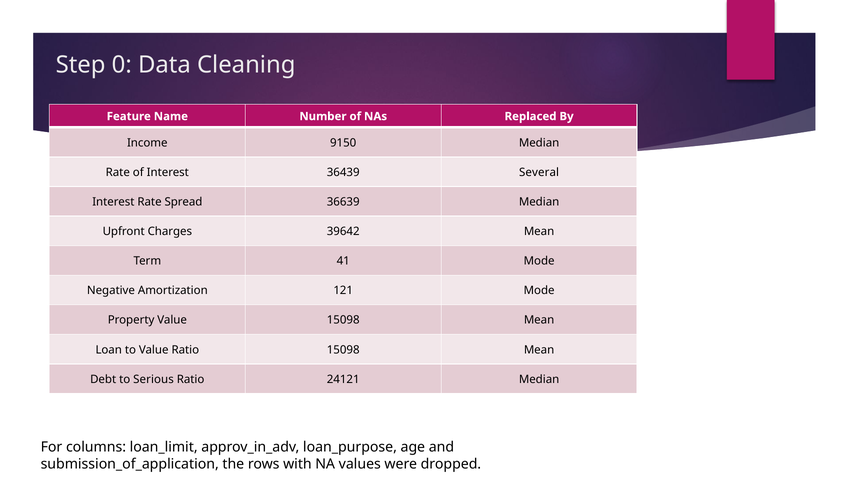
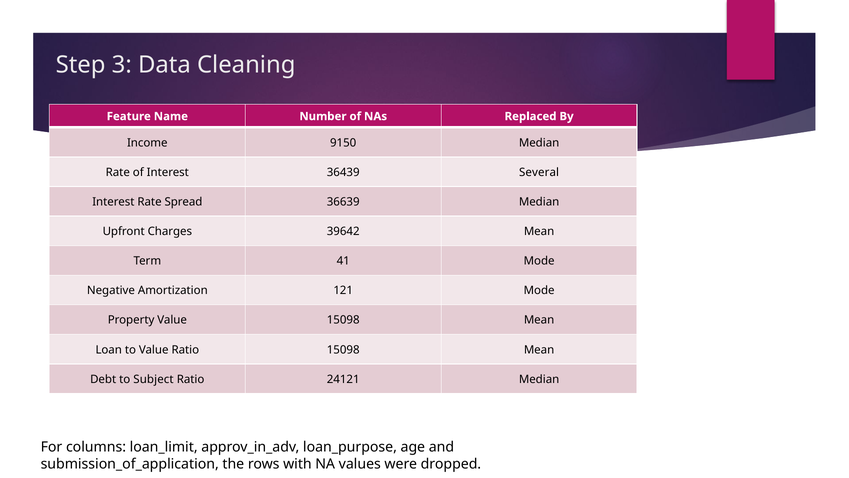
0: 0 -> 3 (122, 65)
Serious: Serious -> Subject (153, 379)
